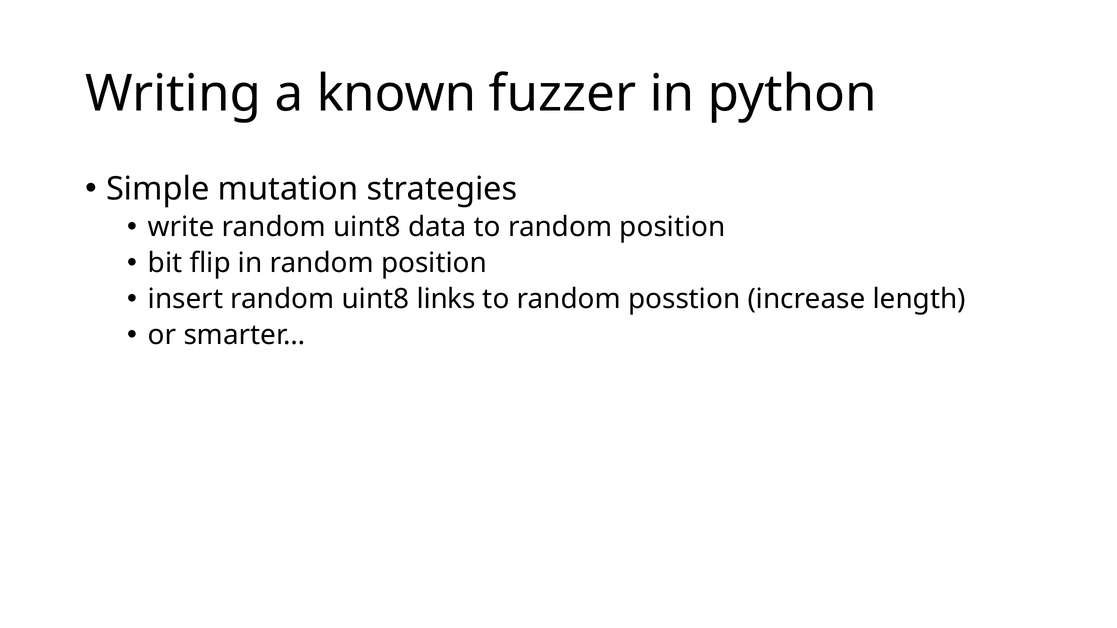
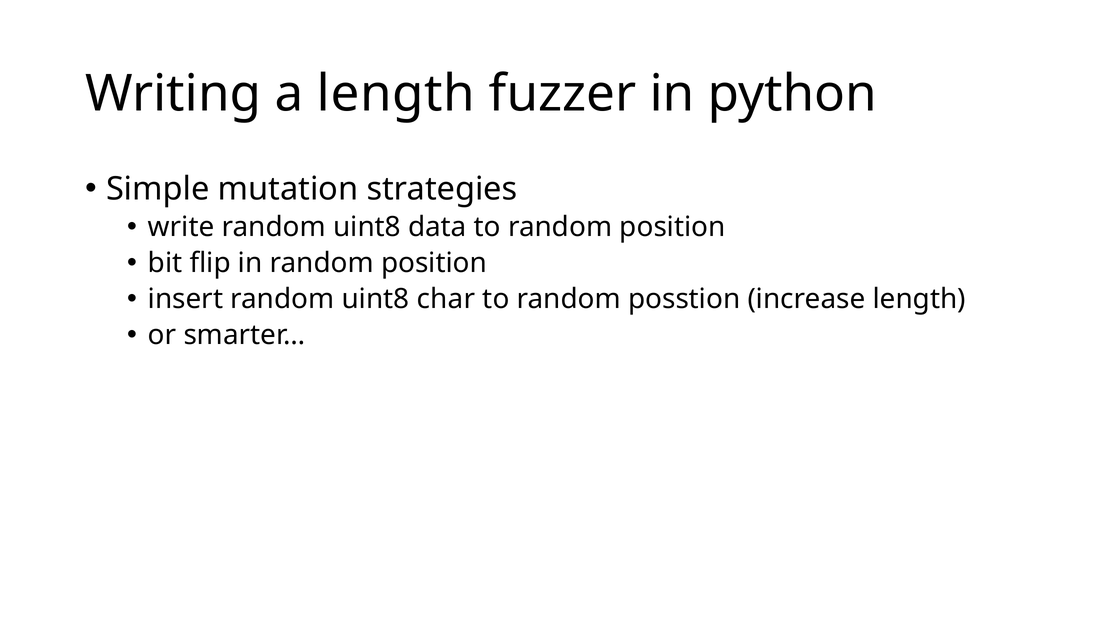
a known: known -> length (396, 94)
links: links -> char (446, 299)
